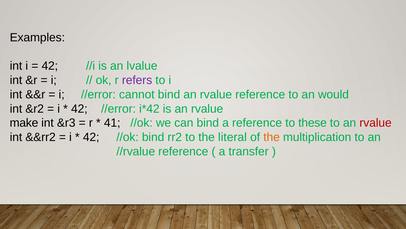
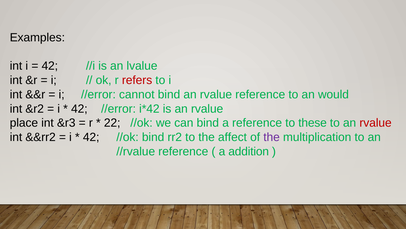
refers colour: purple -> red (137, 80)
make: make -> place (24, 123)
41: 41 -> 22 (112, 123)
literal: literal -> affect (232, 137)
the colour: orange -> purple (272, 137)
transfer: transfer -> addition (249, 151)
